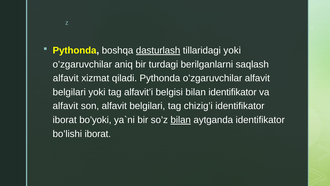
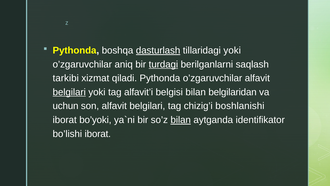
turdagi underline: none -> present (163, 64)
alfavit: alfavit -> tarkibi (66, 78)
belgilari underline: none -> present (69, 92)
bilan identifikator: identifikator -> belgilaridan (233, 92)
alfavit: alfavit -> uchun (66, 106)
chizig’i identifikator: identifikator -> boshlanishi (240, 106)
